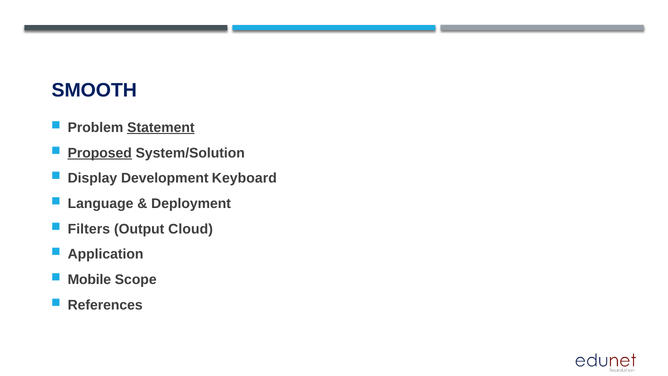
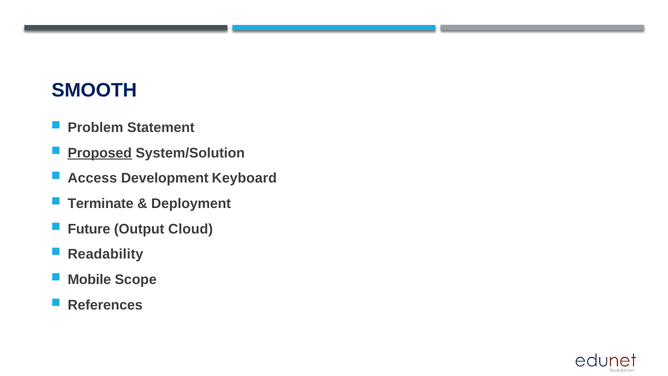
Statement underline: present -> none (161, 128)
Display: Display -> Access (92, 178)
Language: Language -> Terminate (101, 203)
Filters: Filters -> Future (89, 229)
Application: Application -> Readability (105, 254)
